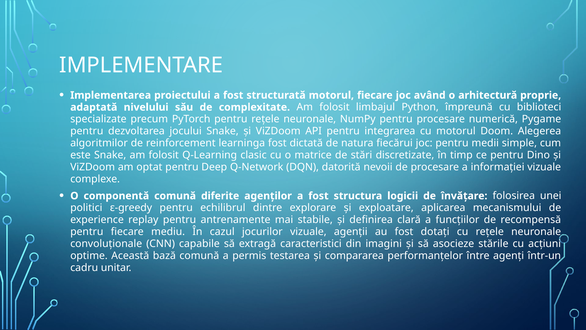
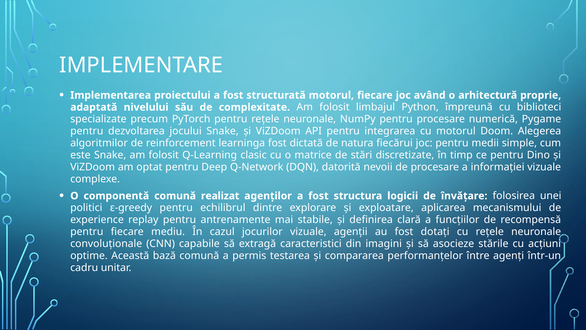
diferite: diferite -> realizat (220, 196)
